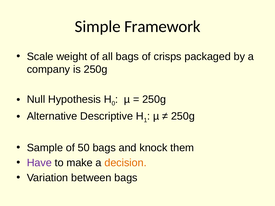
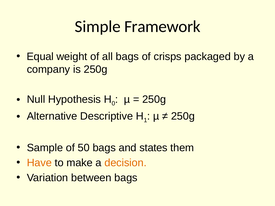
Scale: Scale -> Equal (40, 57)
knock: knock -> states (153, 148)
Have colour: purple -> orange (39, 163)
